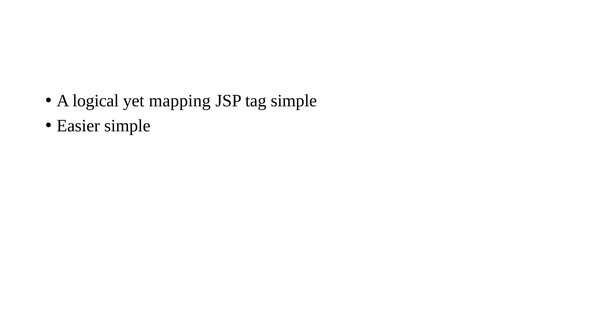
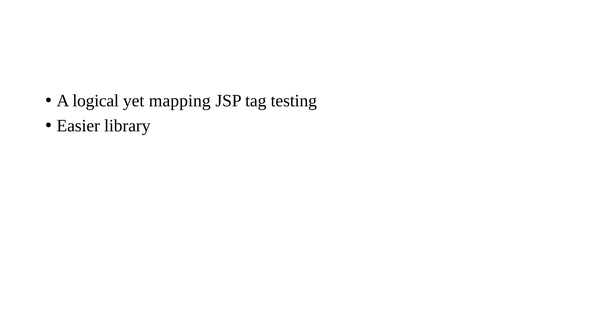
tag simple: simple -> testing (294, 101)
Easier simple: simple -> library (127, 126)
